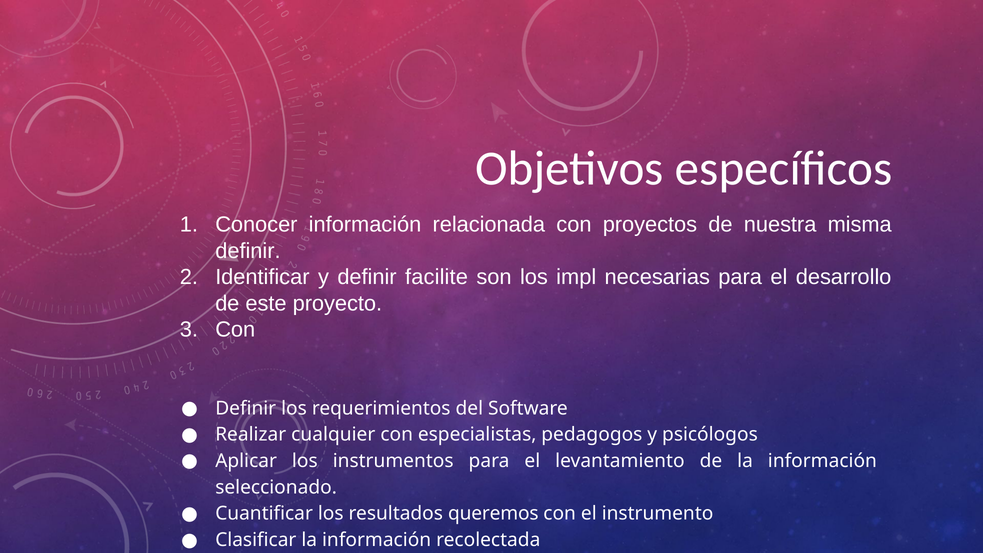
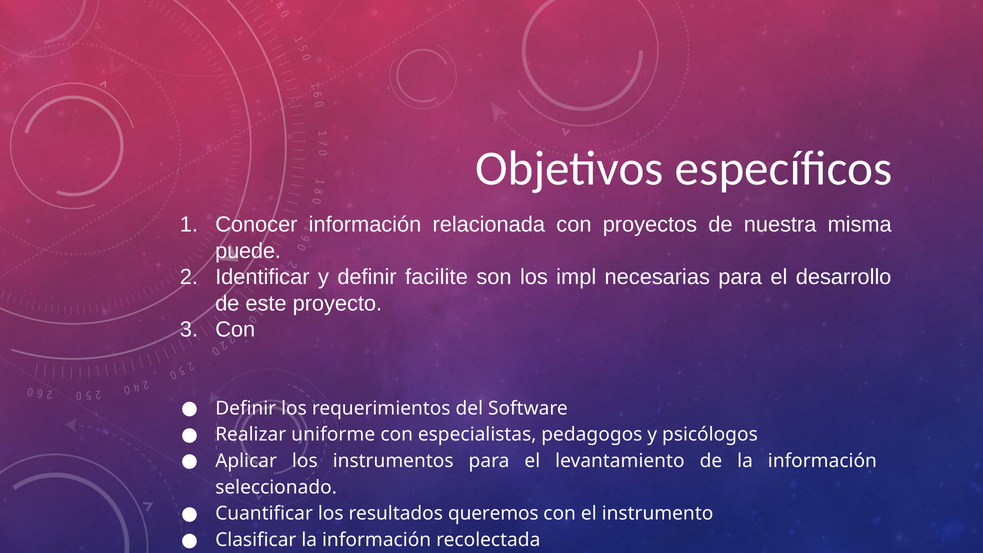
definir: definir -> puede (248, 251)
cualquier: cualquier -> uniforme (333, 435)
